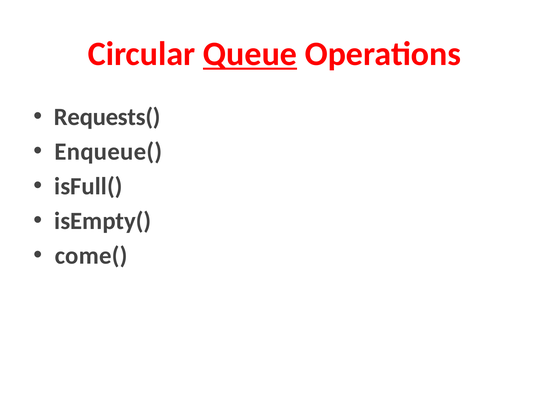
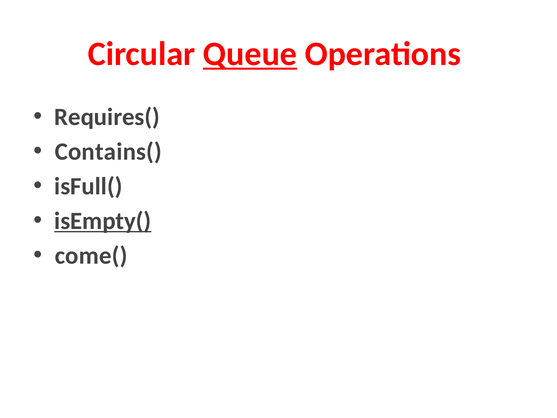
Requests(: Requests( -> Requires( (107, 117)
Enqueue(: Enqueue( -> Contains( (108, 152)
isEmpty( underline: none -> present (103, 221)
